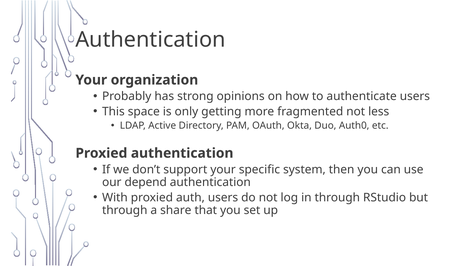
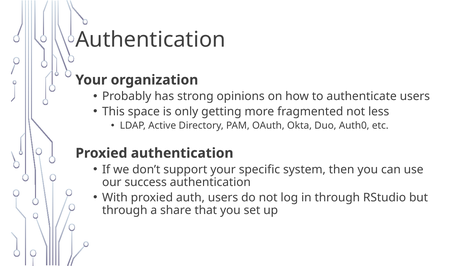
depend: depend -> success (146, 183)
